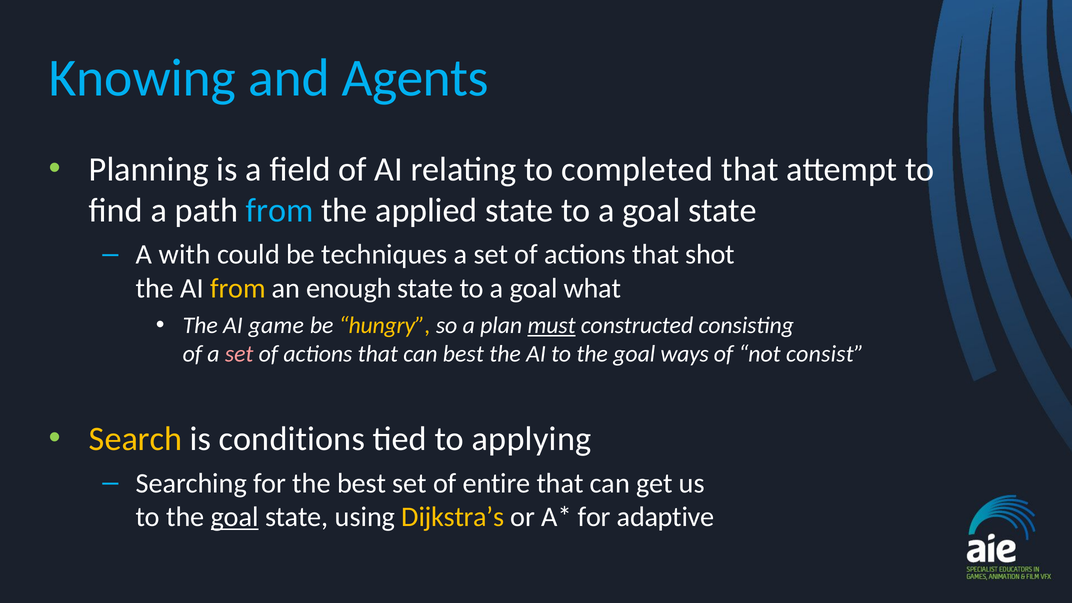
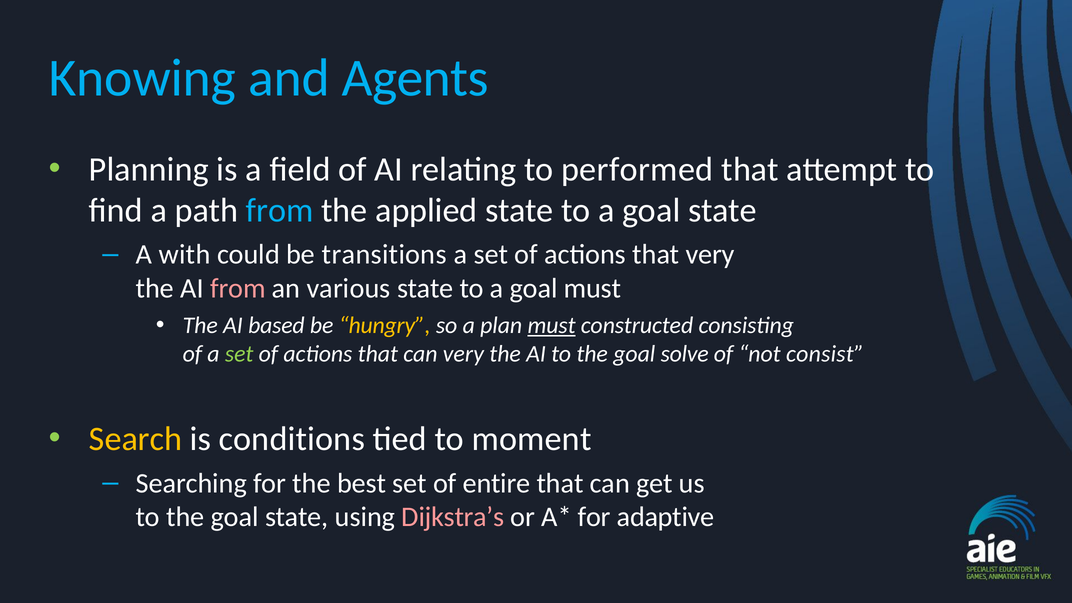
completed: completed -> performed (637, 169)
techniques: techniques -> transitions (384, 255)
that shot: shot -> very (710, 255)
from colour: yellow -> pink (238, 289)
enough: enough -> various (349, 289)
goal what: what -> must (592, 289)
game: game -> based (276, 325)
set colour: pink -> light green (239, 354)
can best: best -> very (463, 354)
ways: ways -> solve (685, 354)
applying: applying -> moment (532, 439)
goal underline: present -> none (235, 517)
Dijkstra’s colour: yellow -> pink (453, 517)
